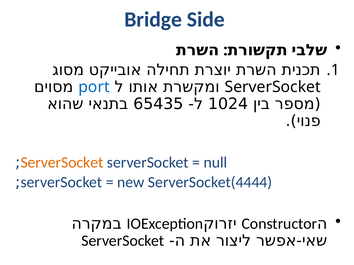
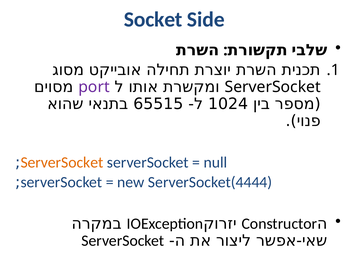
Bridge: Bridge -> Socket (153, 19)
port colour: blue -> purple (94, 87)
65435: 65435 -> 65515 (158, 104)
